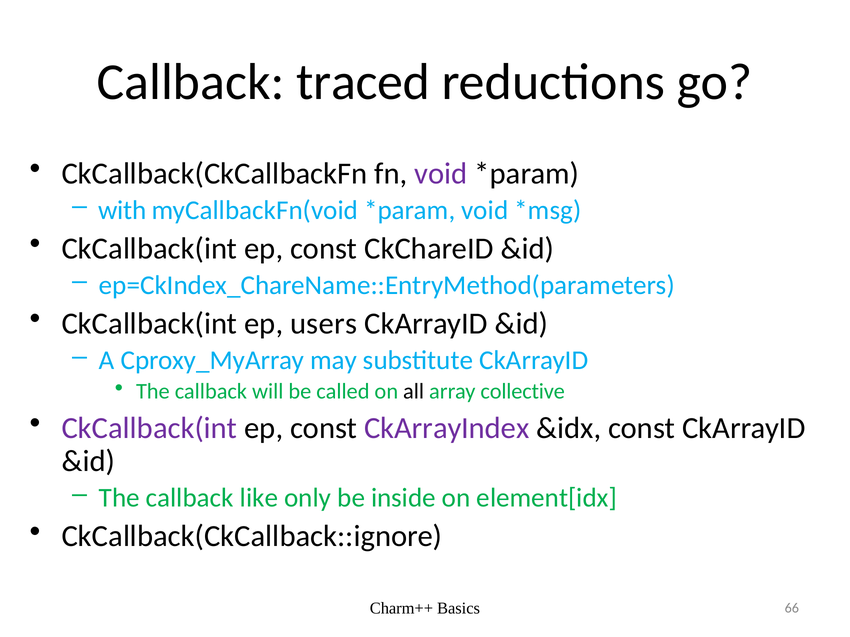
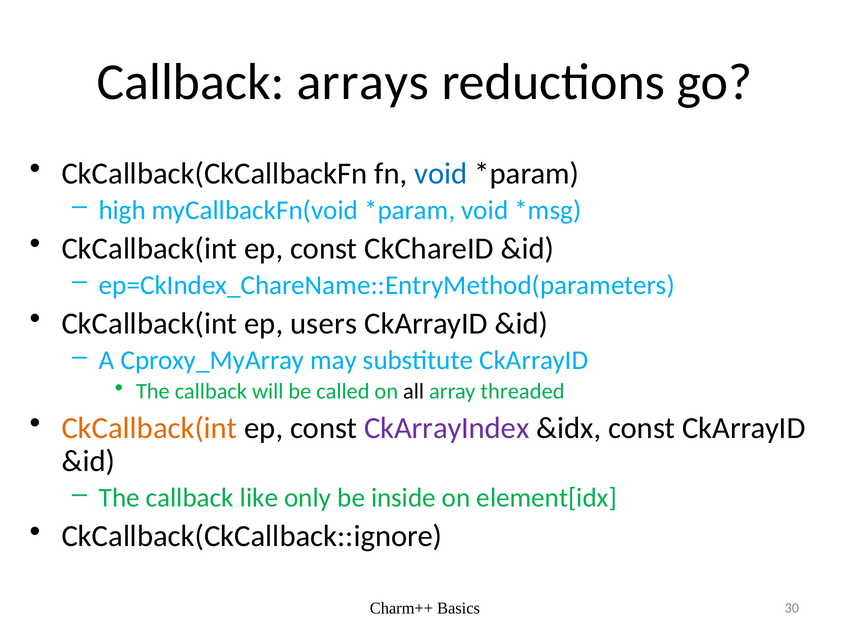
traced: traced -> arrays (363, 82)
void colour: purple -> blue (441, 174)
with: with -> high (122, 210)
collective: collective -> threaded (523, 392)
CkCallback(int colour: purple -> orange (149, 428)
66: 66 -> 30 (792, 609)
